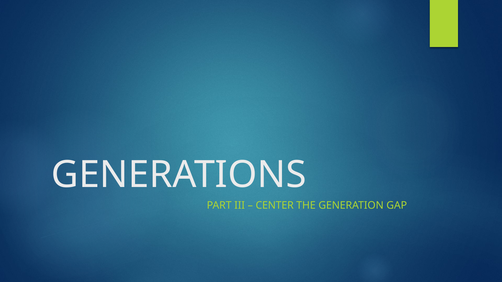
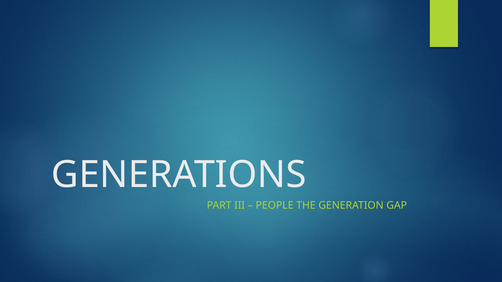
CENTER: CENTER -> PEOPLE (275, 206)
